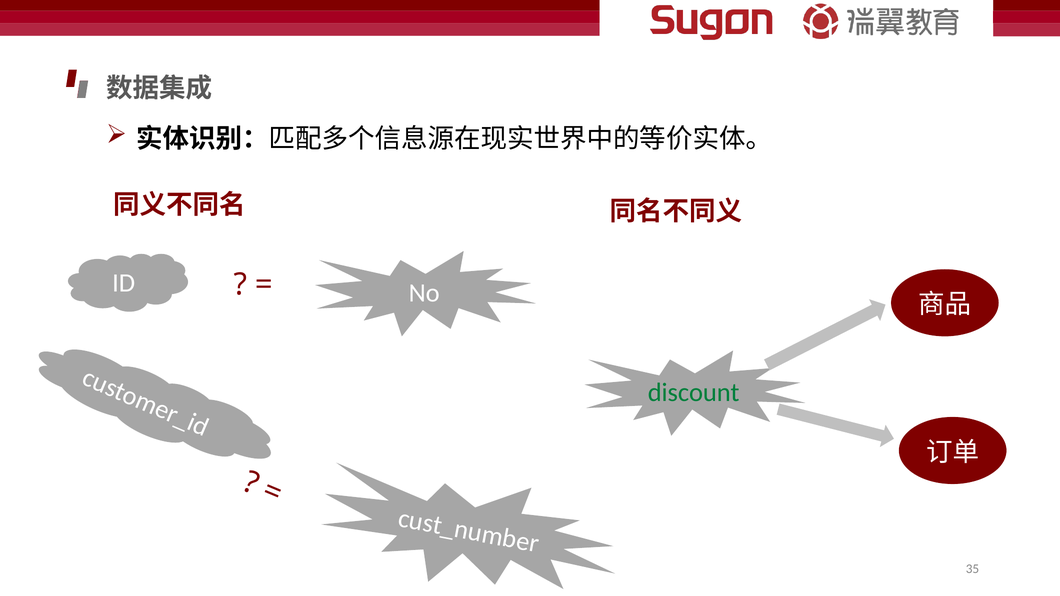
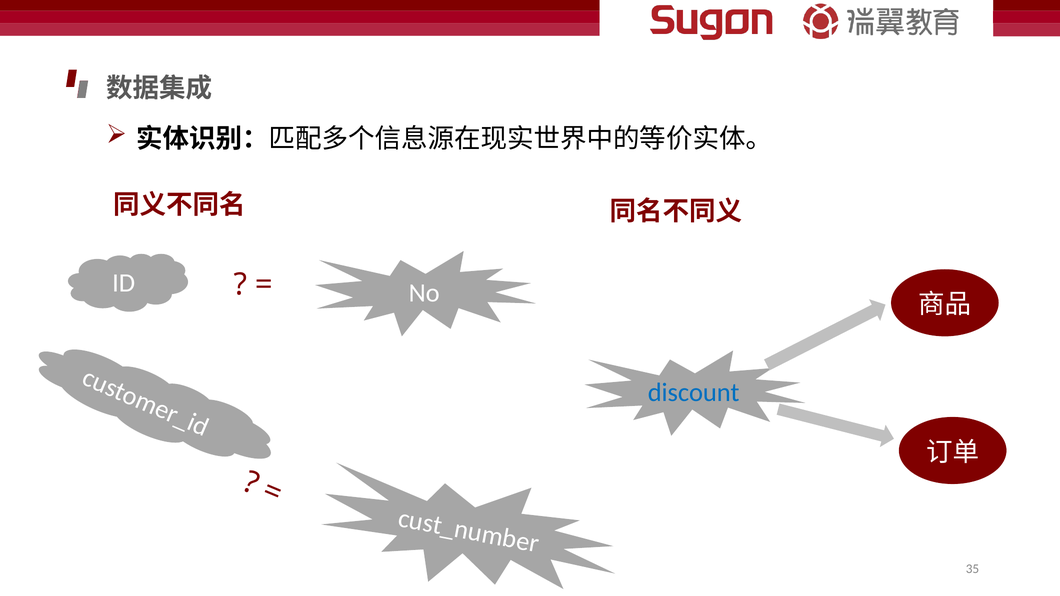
discount colour: green -> blue (694, 393)
